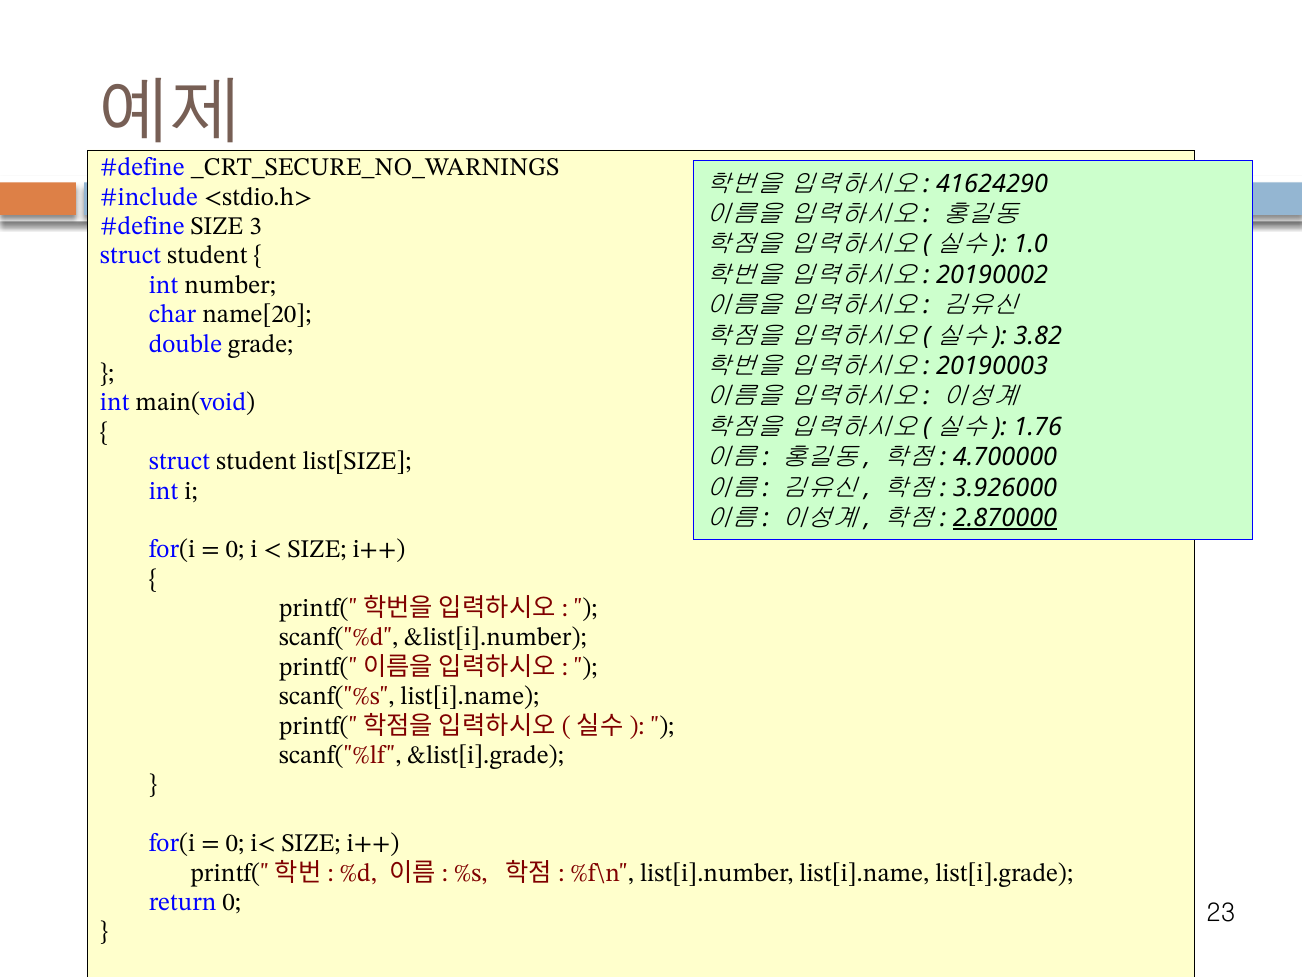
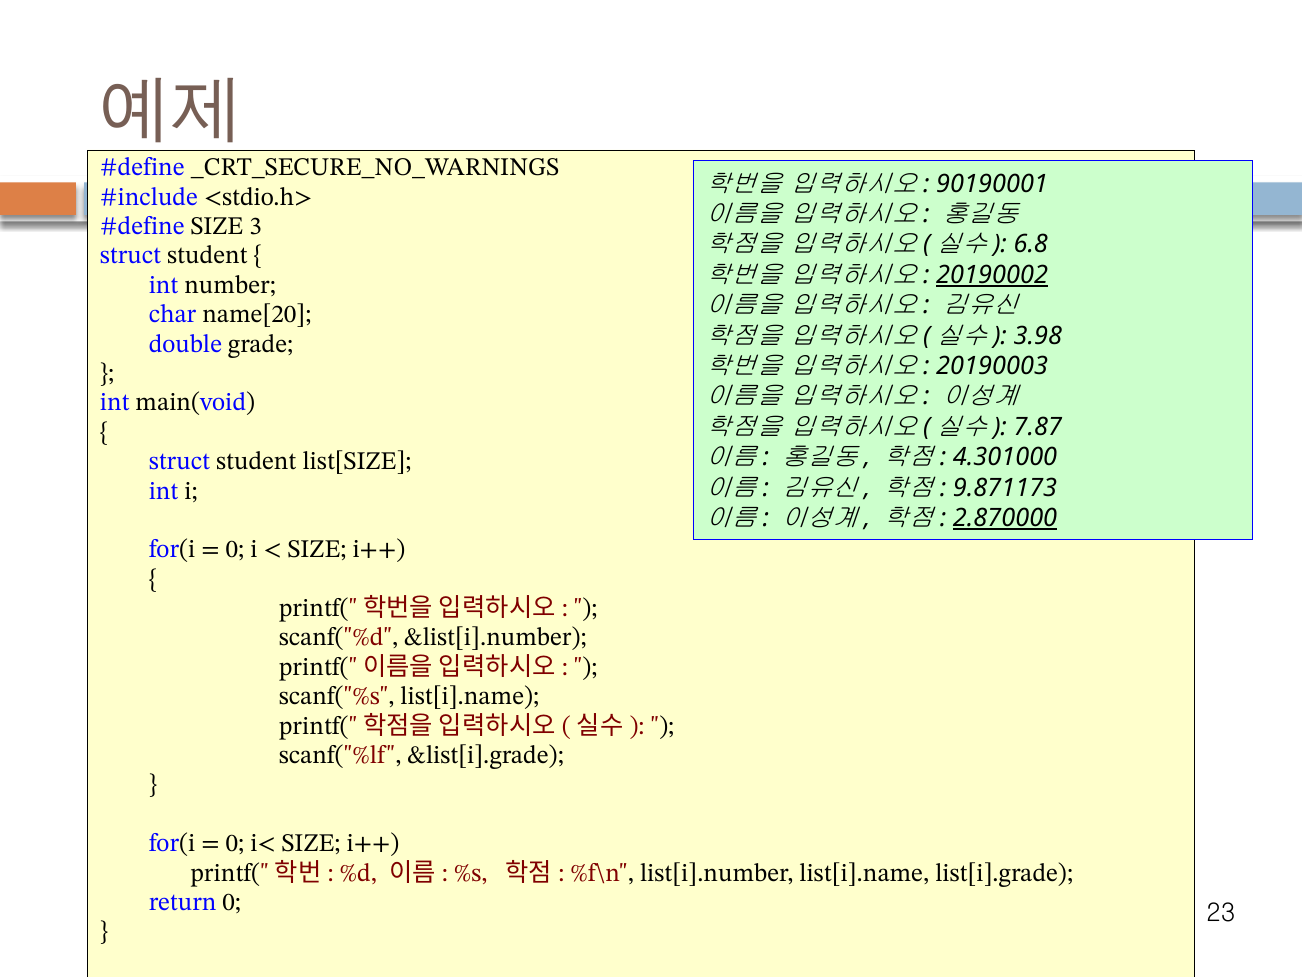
41624290: 41624290 -> 90190001 (992, 184)
1.0: 1.0 -> 6.8 (1031, 244)
20190002 underline: none -> present (992, 275)
3.82: 3.82 -> 3.98 (1038, 336)
1.76: 1.76 -> 7.87 (1038, 427)
4.700000: 4.700000 -> 4.301000 (1005, 457)
3.926000: 3.926000 -> 9.871173 (1005, 488)
